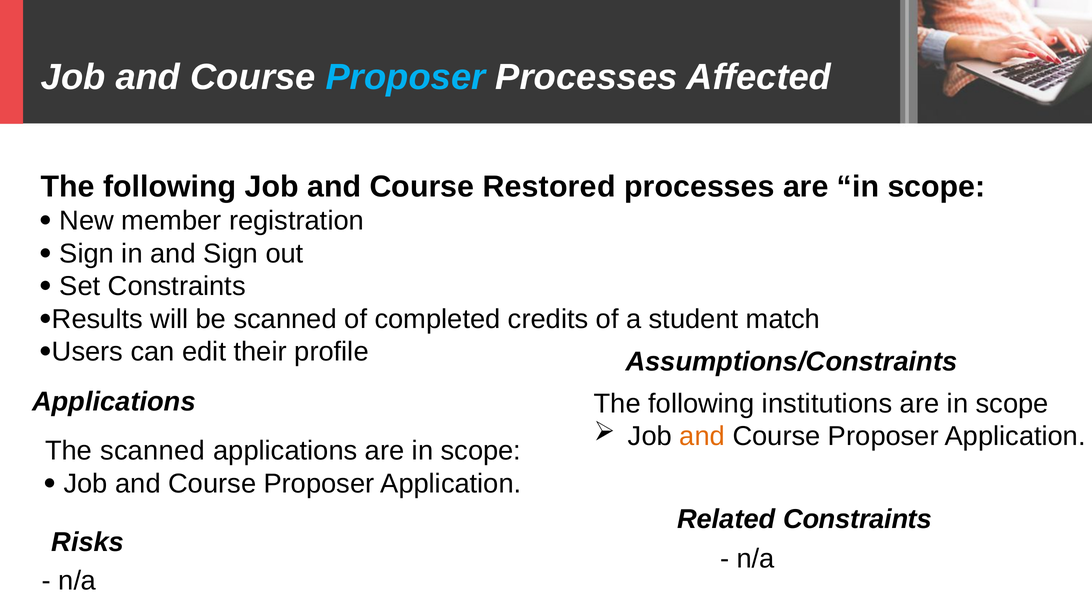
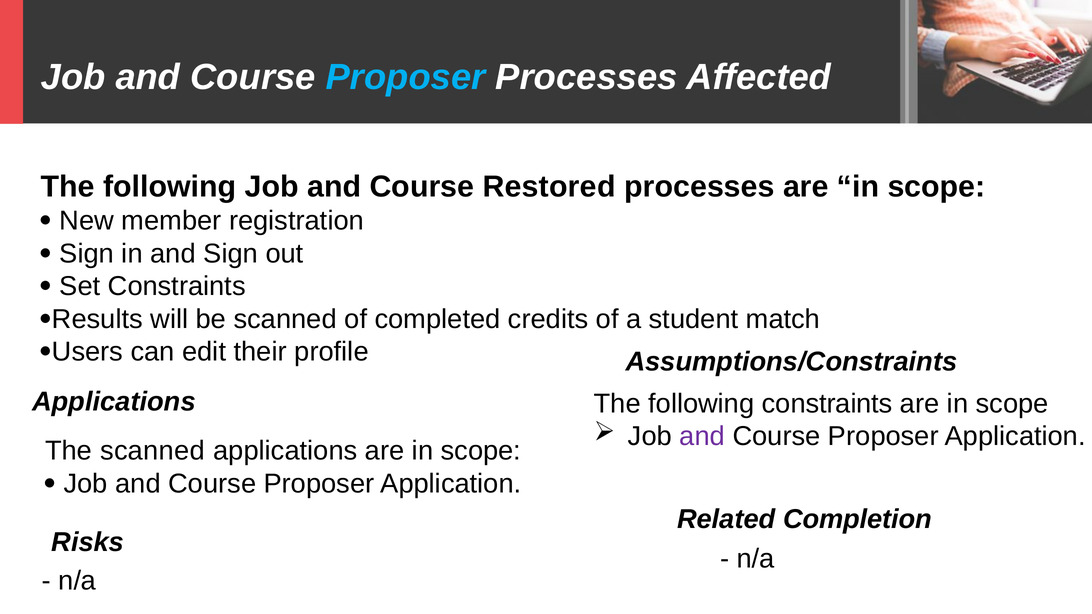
following institutions: institutions -> constraints (827, 404)
and colour: orange -> purple (702, 436)
Related Constraints: Constraints -> Completion (857, 519)
